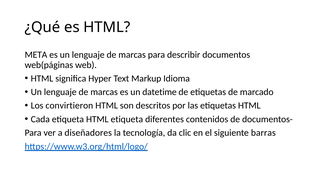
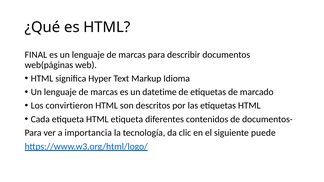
META: META -> FINAL (36, 55)
diseñadores: diseñadores -> importancia (88, 133)
barras: barras -> puede (263, 133)
